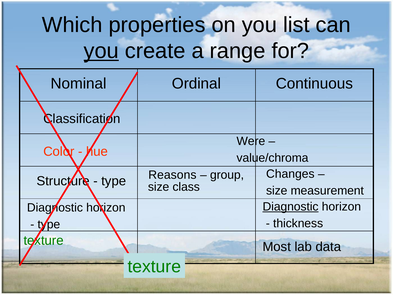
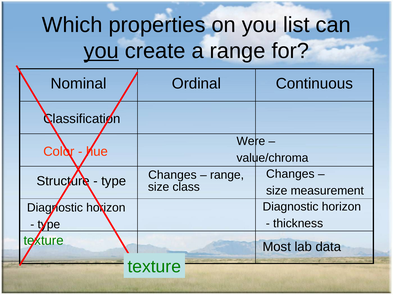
Reasons: Reasons -> Changes (172, 175)
group: group -> range (227, 175)
Diagnostic underline: present -> none (291, 206)
